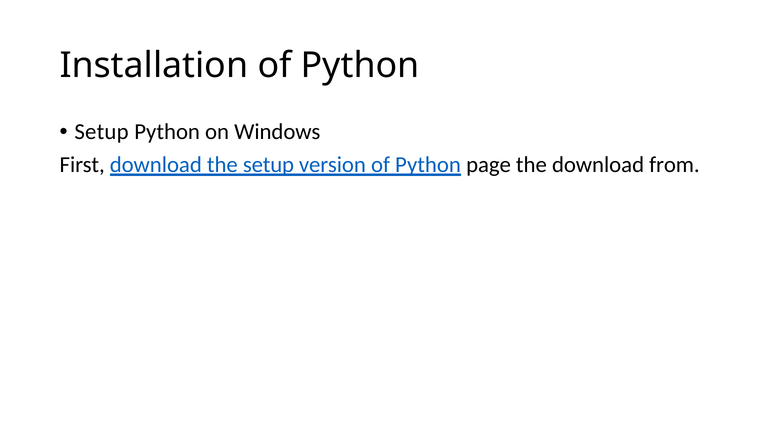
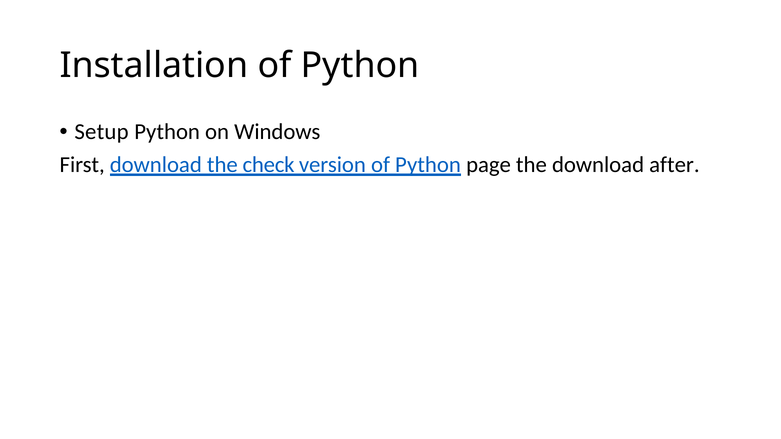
the setup: setup -> check (269, 165)
from: from -> after (674, 165)
